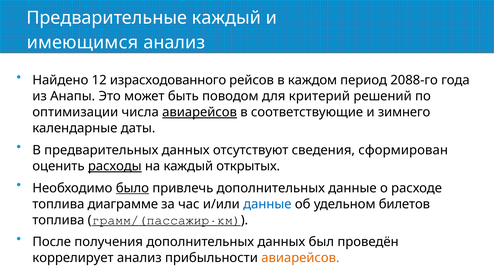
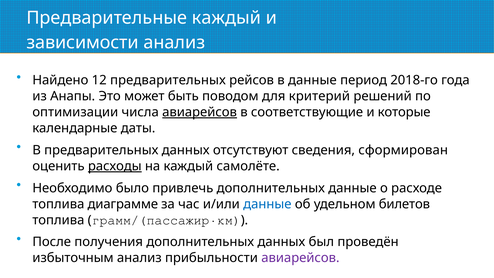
имеющимся: имеющимся -> зависимости (83, 42)
12 израсходованного: израсходованного -> предварительных (168, 80)
в каждом: каждом -> данные (312, 80)
2088-го: 2088-го -> 2018-го (414, 80)
зимнего: зимнего -> которые (404, 112)
открытых: открытых -> самолёте (248, 166)
было underline: present -> none (132, 188)
грамм/(пассажир·км underline: present -> none (166, 220)
коррелирует: коррелирует -> избыточным (73, 258)
авиарейсов colour: orange -> purple (300, 258)
